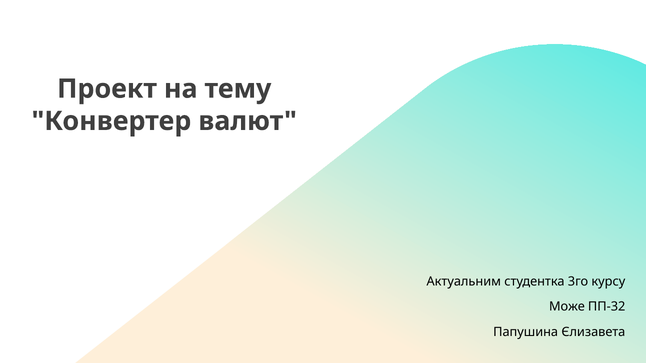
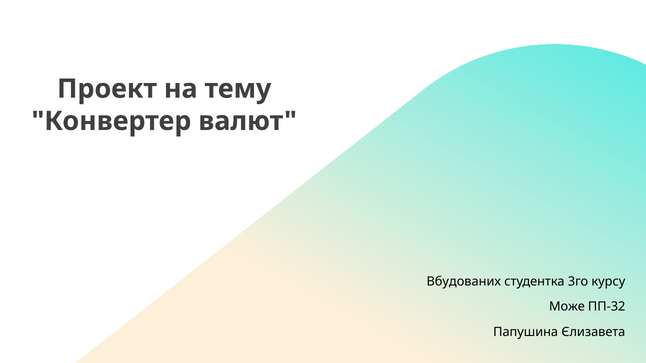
Актуальним: Актуальним -> Вбудованих (464, 282)
